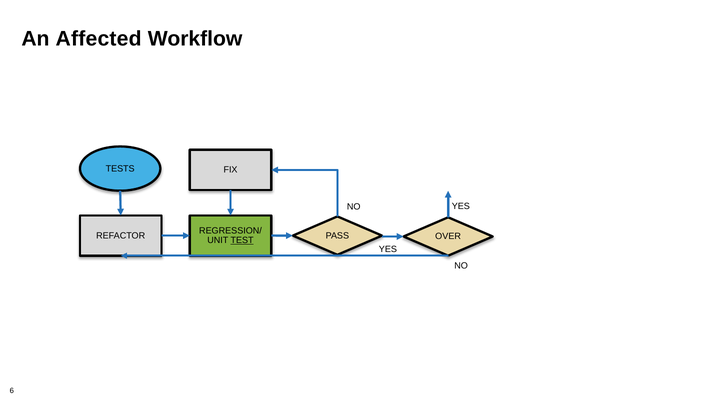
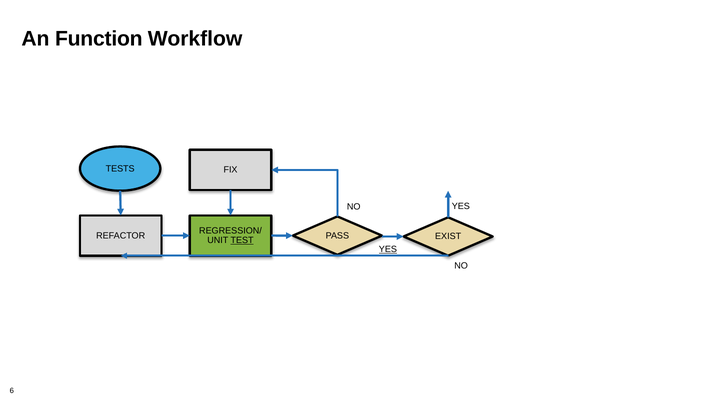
Affected: Affected -> Function (99, 39)
OVER: OVER -> EXIST (448, 237)
YES underline: none -> present (388, 249)
